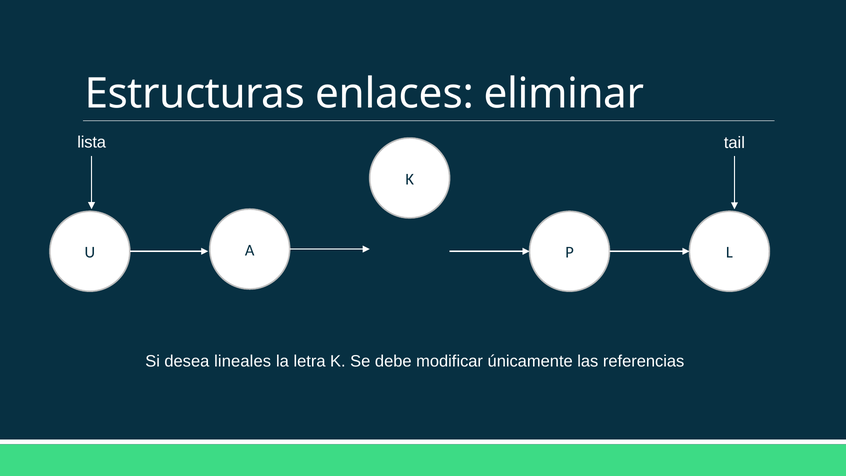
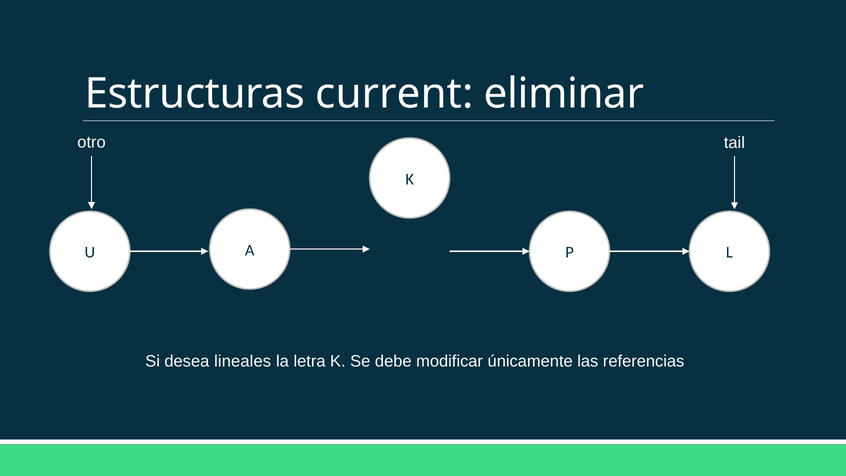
enlaces: enlaces -> current (394, 94)
lista: lista -> otro (92, 142)
